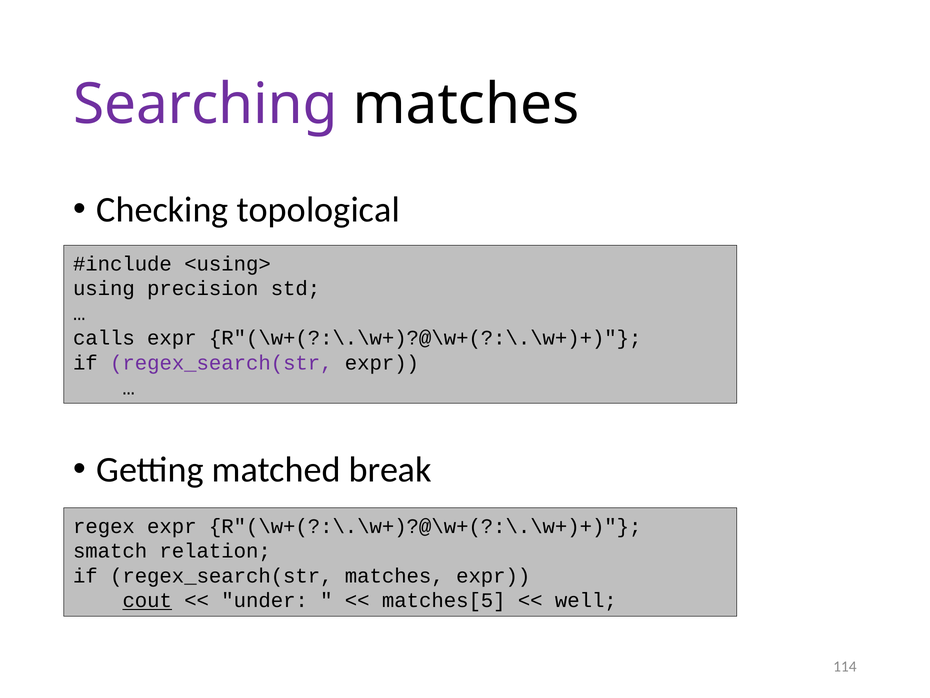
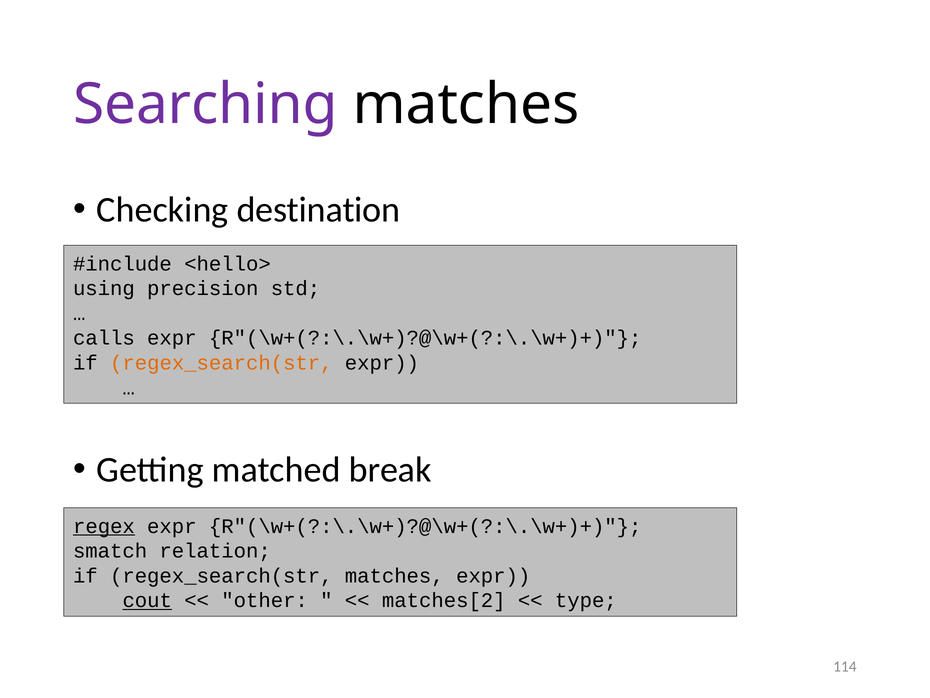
topological: topological -> destination (318, 210)
<using>: <using> -> <hello> (228, 264)
regex_search(str colour: purple -> orange (221, 363)
regex underline: none -> present (104, 526)
under: under -> other (265, 600)
matches[5: matches[5 -> matches[2 (444, 600)
well: well -> type (586, 600)
